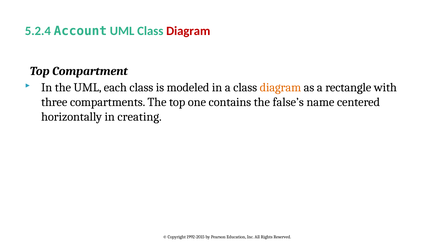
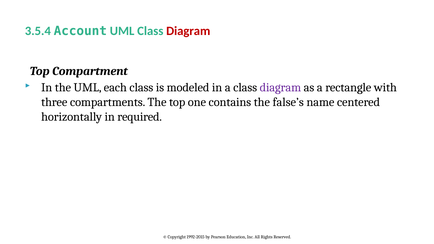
5.2.4: 5.2.4 -> 3.5.4 (38, 31)
diagram colour: orange -> purple (280, 88)
creating: creating -> required (140, 117)
